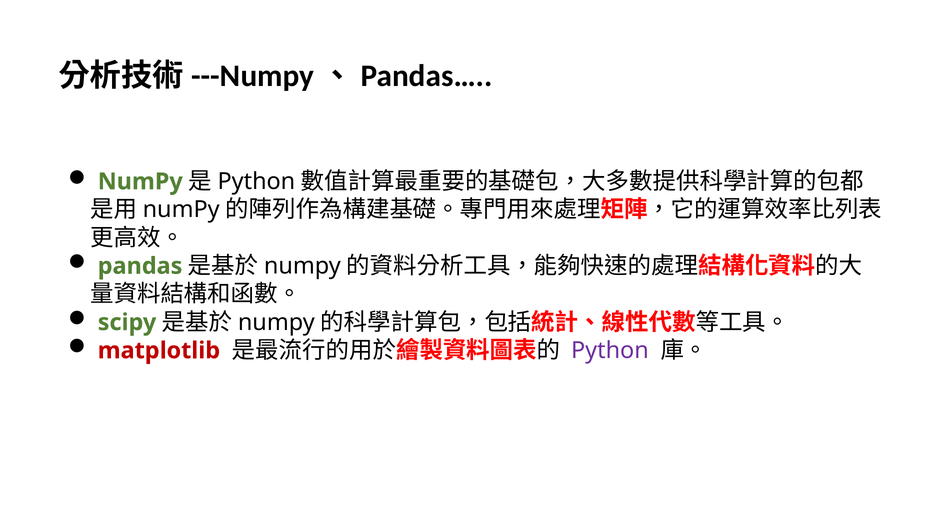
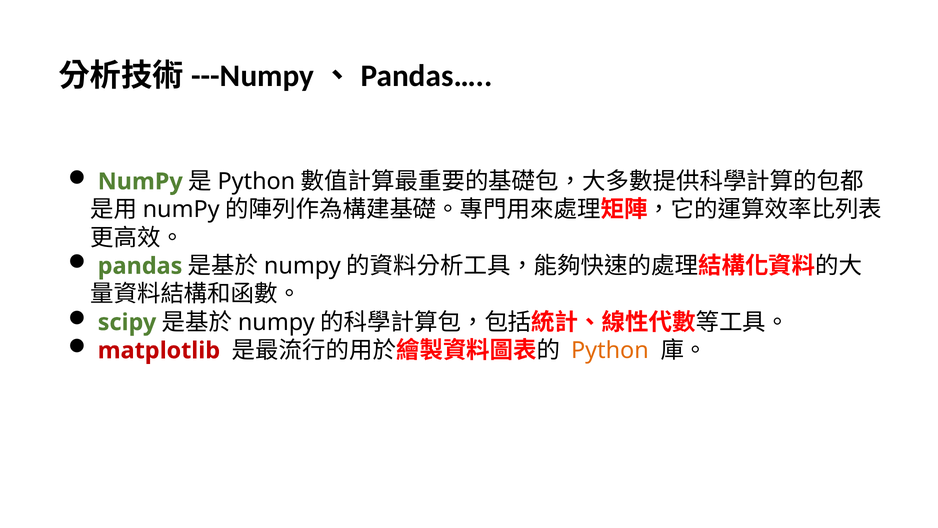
Python colour: purple -> orange (610, 350)
